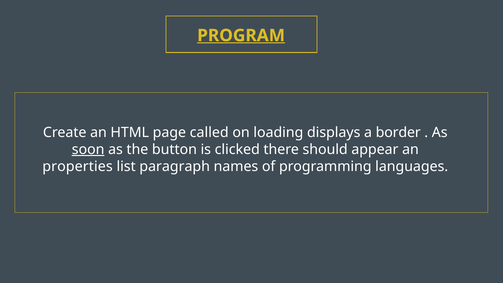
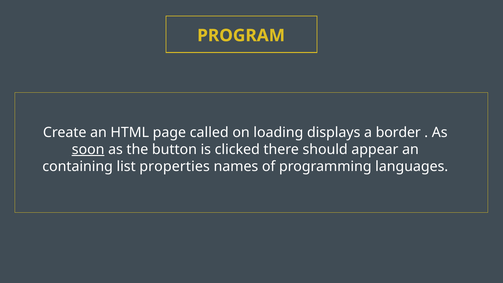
PROGRAM underline: present -> none (241, 36)
properties: properties -> containing (78, 166)
paragraph: paragraph -> properties (175, 166)
